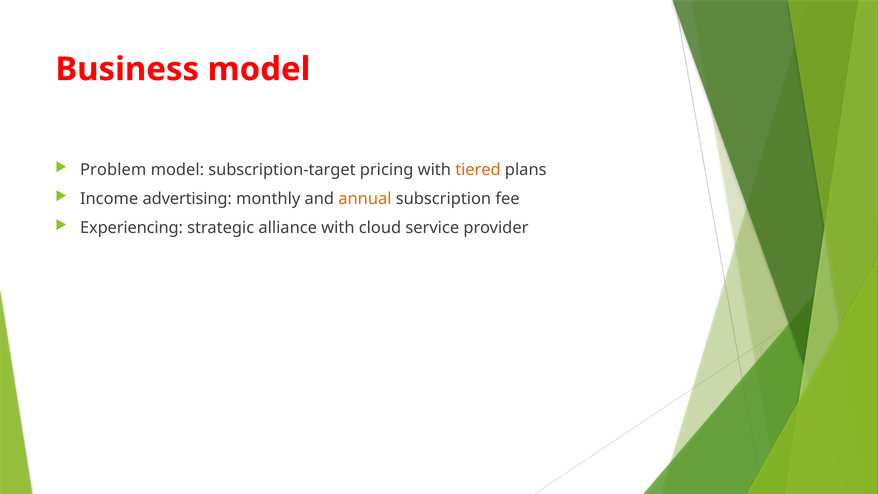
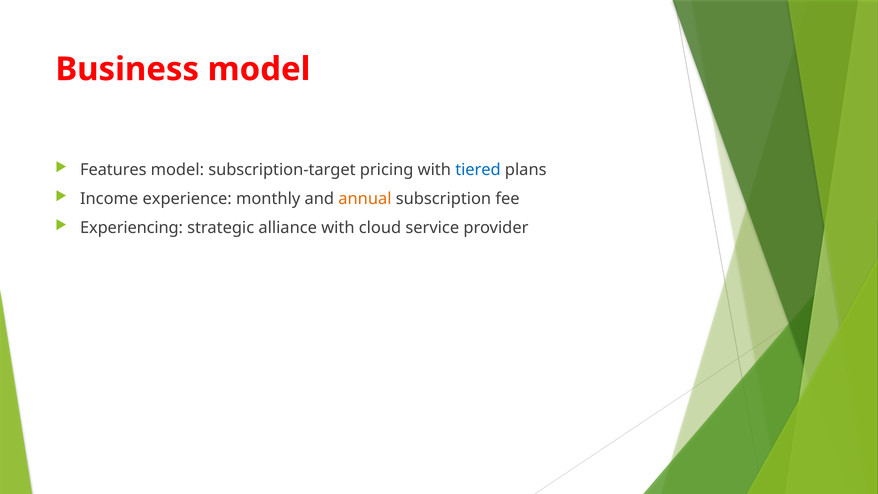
Problem: Problem -> Features (113, 170)
tiered colour: orange -> blue (478, 170)
advertising: advertising -> experience (187, 199)
